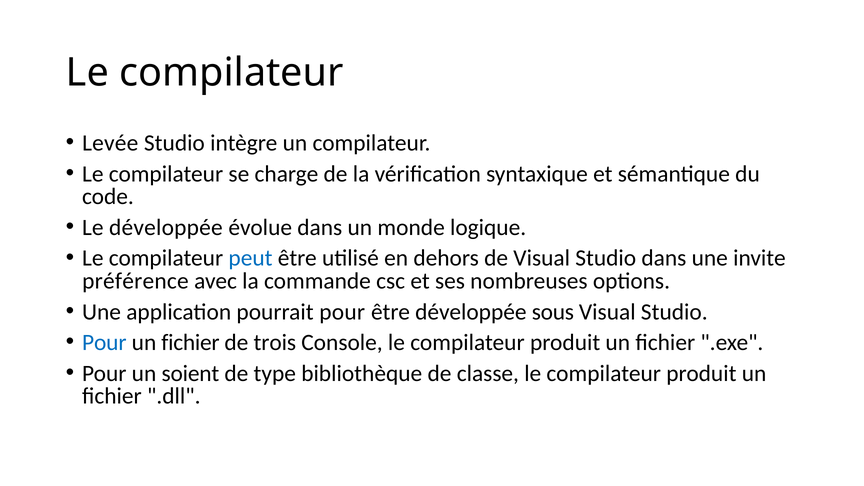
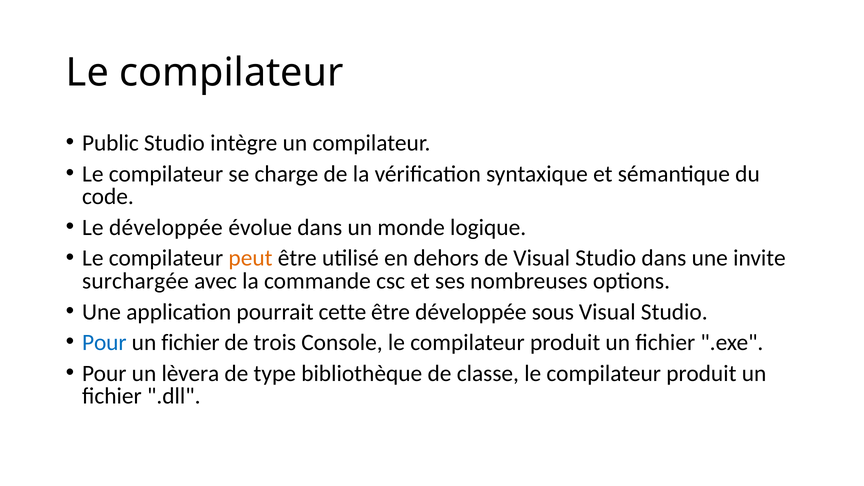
Levée: Levée -> Public (110, 143)
peut colour: blue -> orange (251, 258)
préférence: préférence -> surchargée (135, 281)
pourrait pour: pour -> cette (342, 312)
soient: soient -> lèvera (190, 373)
